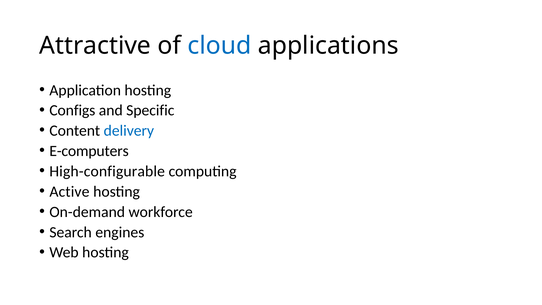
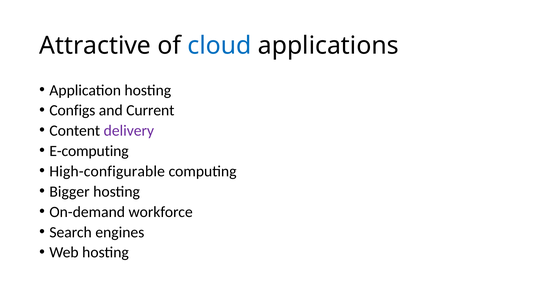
Specific: Specific -> Current (150, 110)
delivery colour: blue -> purple (129, 131)
E-computers: E-computers -> E-computing (89, 151)
Active: Active -> Bigger (69, 192)
